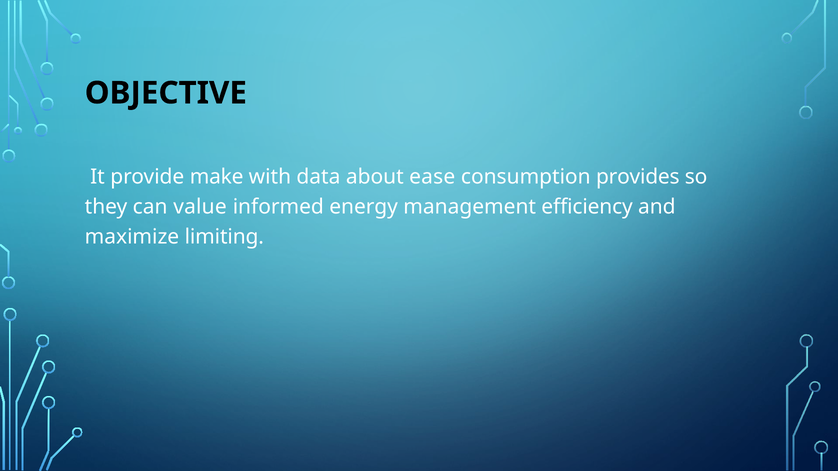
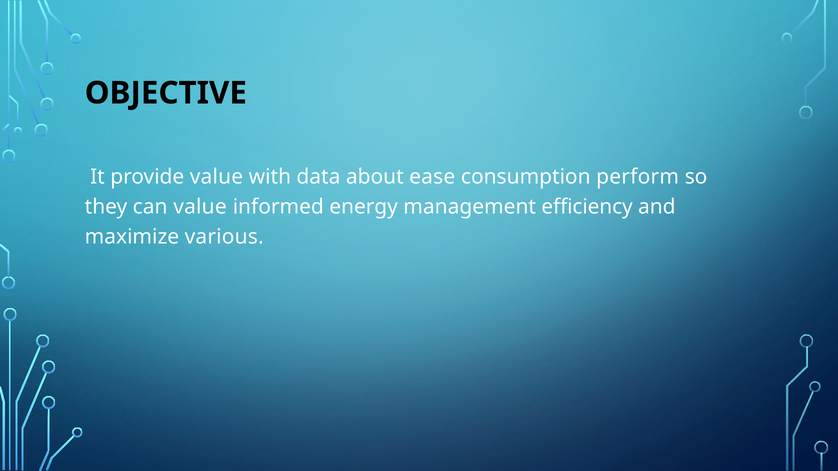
provide make: make -> value (216, 177)
provides: provides -> perform (638, 177)
limiting: limiting -> various (224, 237)
